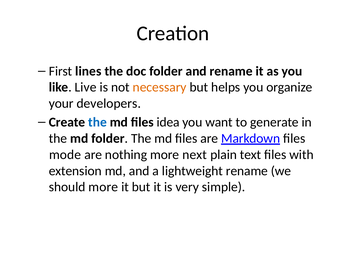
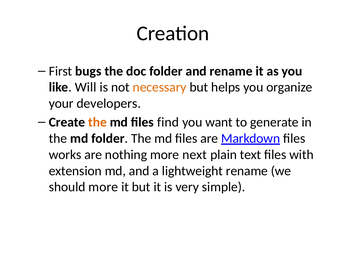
lines: lines -> bugs (88, 71)
Live: Live -> Will (86, 87)
the colour: blue -> orange (97, 122)
idea: idea -> find (168, 122)
mode: mode -> works (65, 155)
